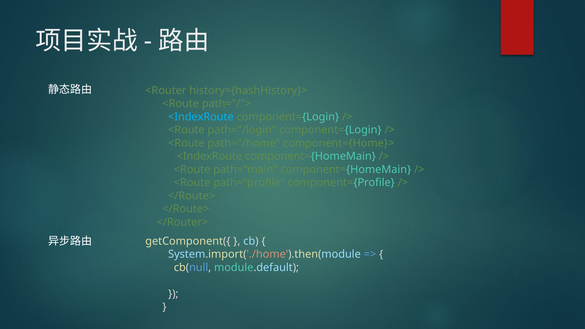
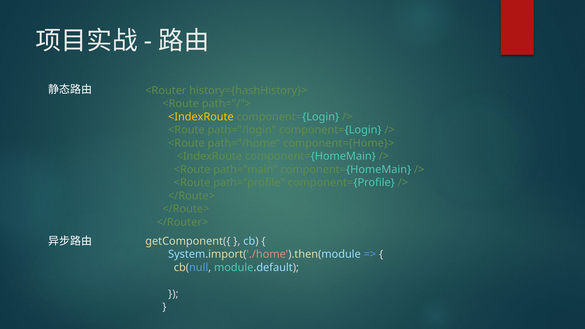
<IndexRoute colour: light blue -> yellow (201, 117)
